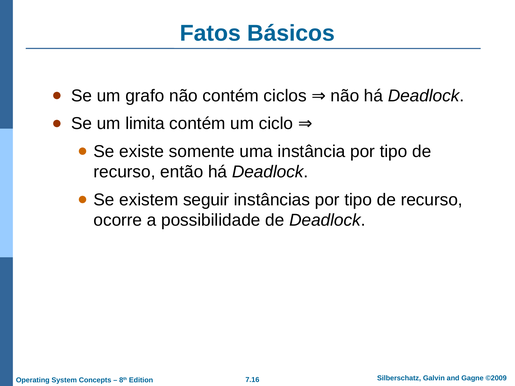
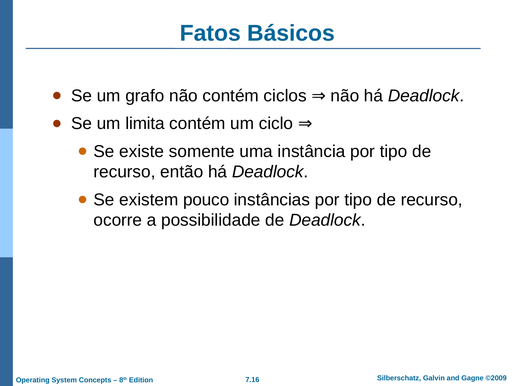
seguir: seguir -> pouco (206, 200)
